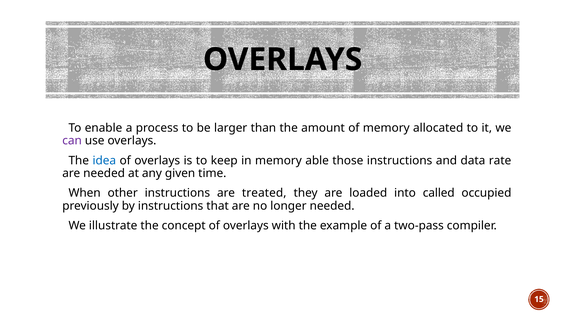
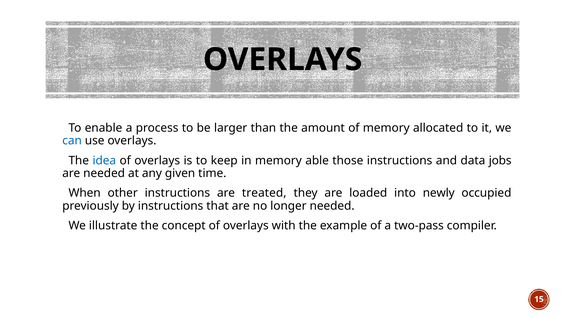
can colour: purple -> blue (72, 141)
rate: rate -> jobs (500, 160)
called: called -> newly (439, 193)
